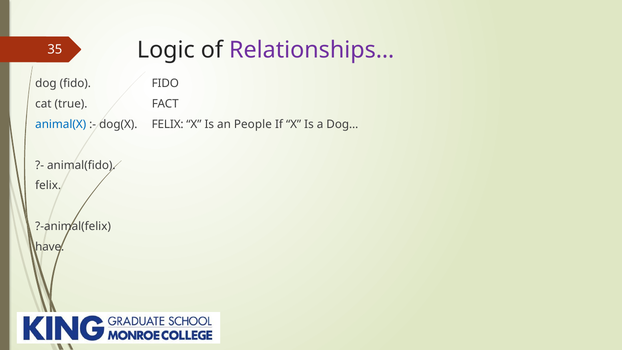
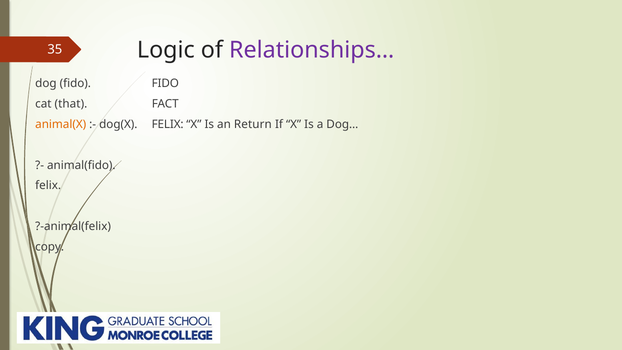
true: true -> that (71, 104)
animal(X colour: blue -> orange (61, 124)
People: People -> Return (253, 124)
have: have -> copy (50, 247)
